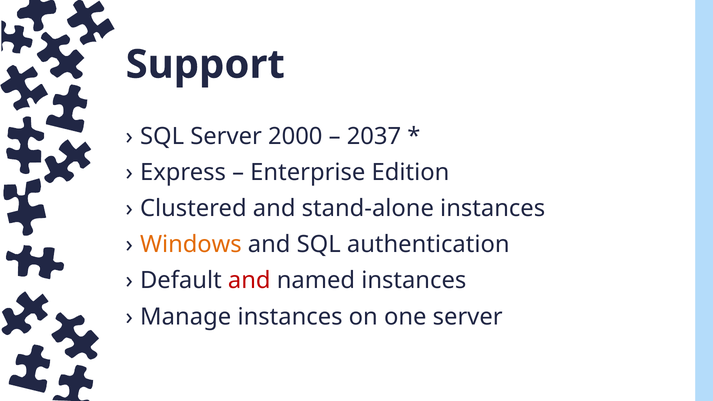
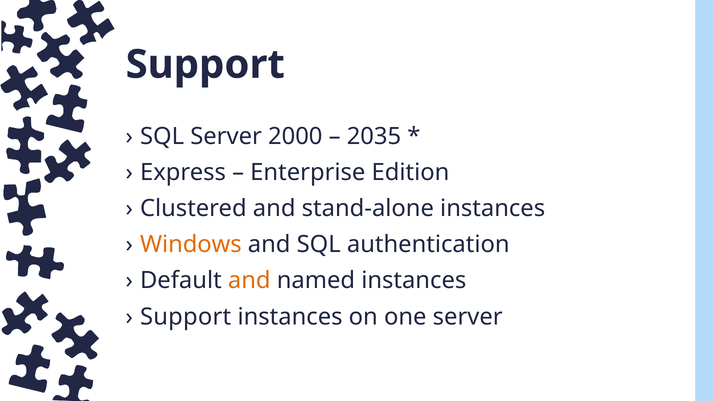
2037: 2037 -> 2035 (374, 136)
and colour: red -> orange (249, 281)
Manage: Manage -> Support (186, 317)
